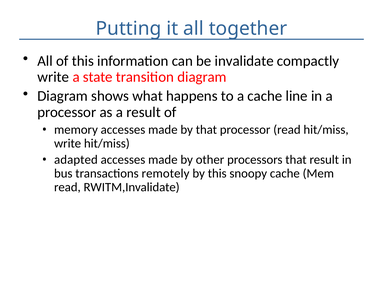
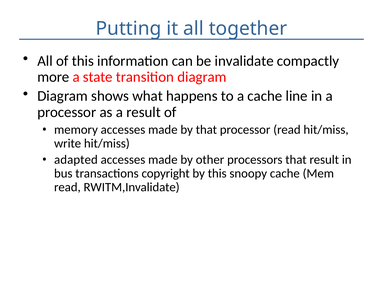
write: write -> more (53, 77)
remotely: remotely -> copyright (166, 174)
